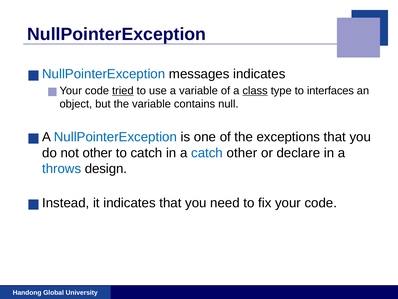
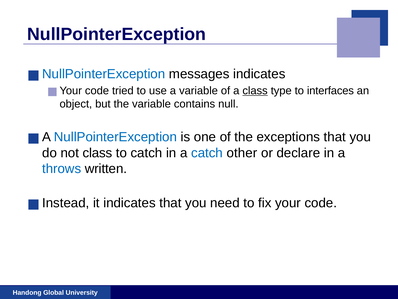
tried underline: present -> none (123, 91)
not other: other -> class (98, 153)
design: design -> written (106, 169)
